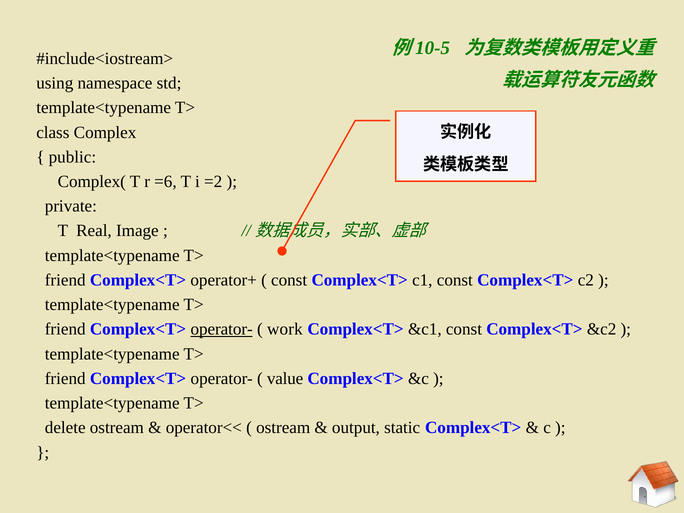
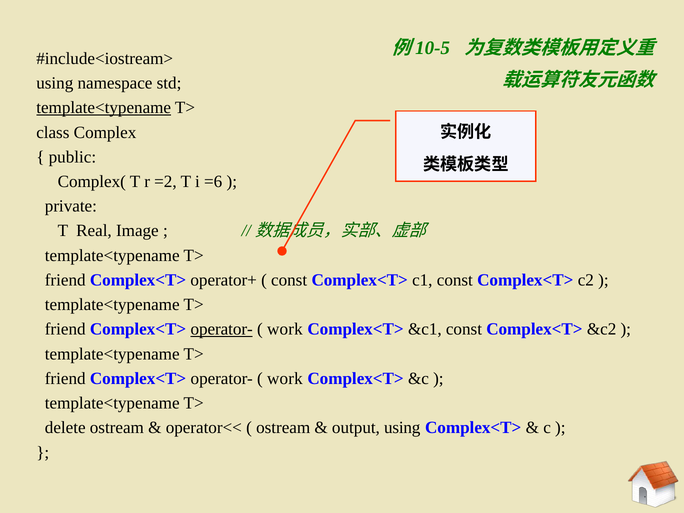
template<typename underline: none -> present (104, 108)
=6: =6 -> =2 (165, 182)
=2: =2 -> =6 (213, 182)
value: value -> work (285, 379)
output static: static -> using (402, 428)
